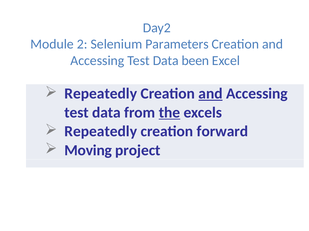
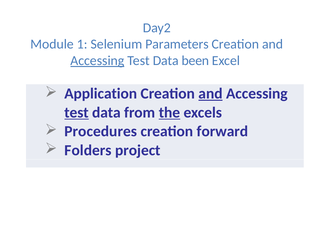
2: 2 -> 1 (82, 44)
Accessing underline: none -> present (97, 61)
Repeatedly: Repeatedly -> Application (101, 94)
test underline: none -> present (77, 113)
Repeatedly: Repeatedly -> Procedures (101, 132)
Moving: Moving -> Folders (88, 151)
